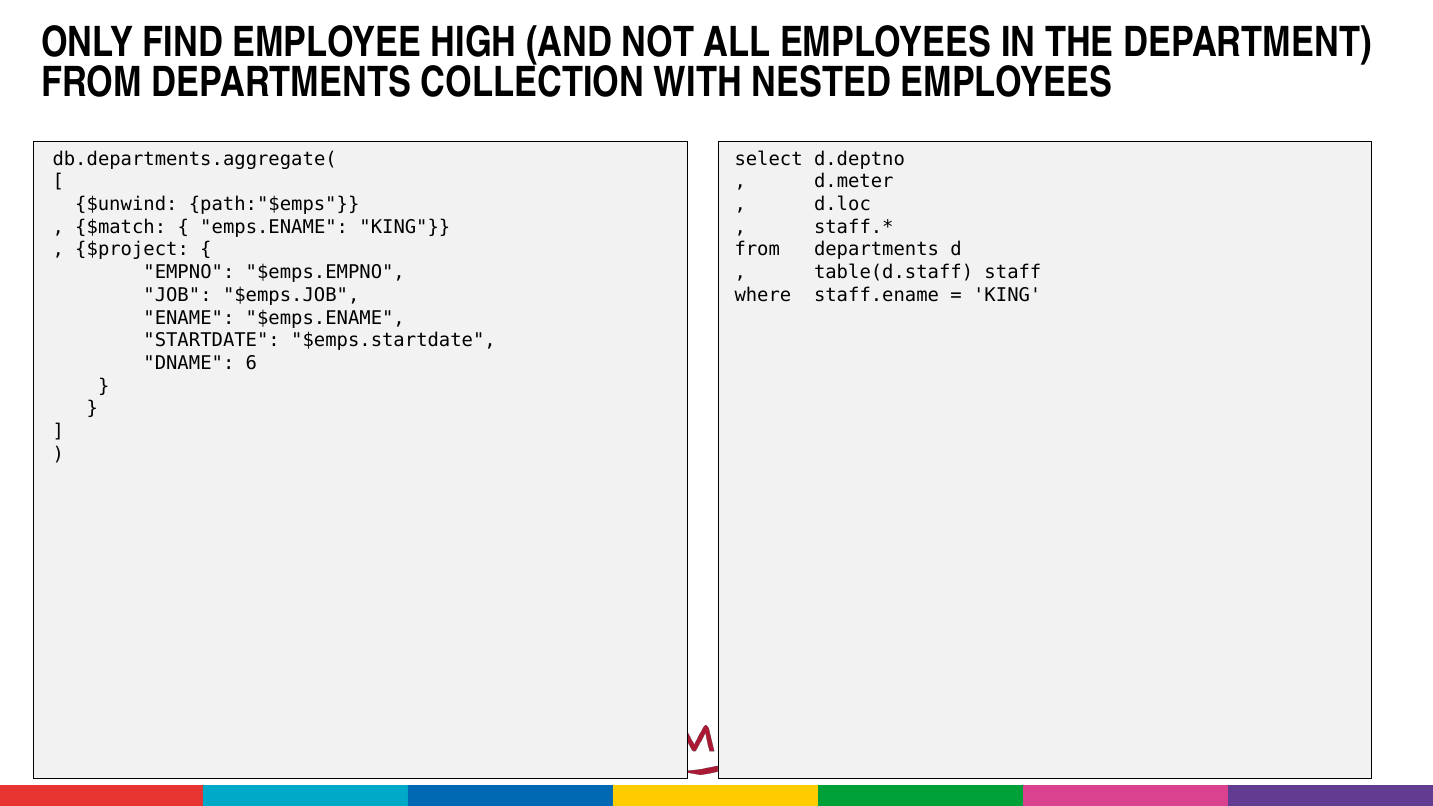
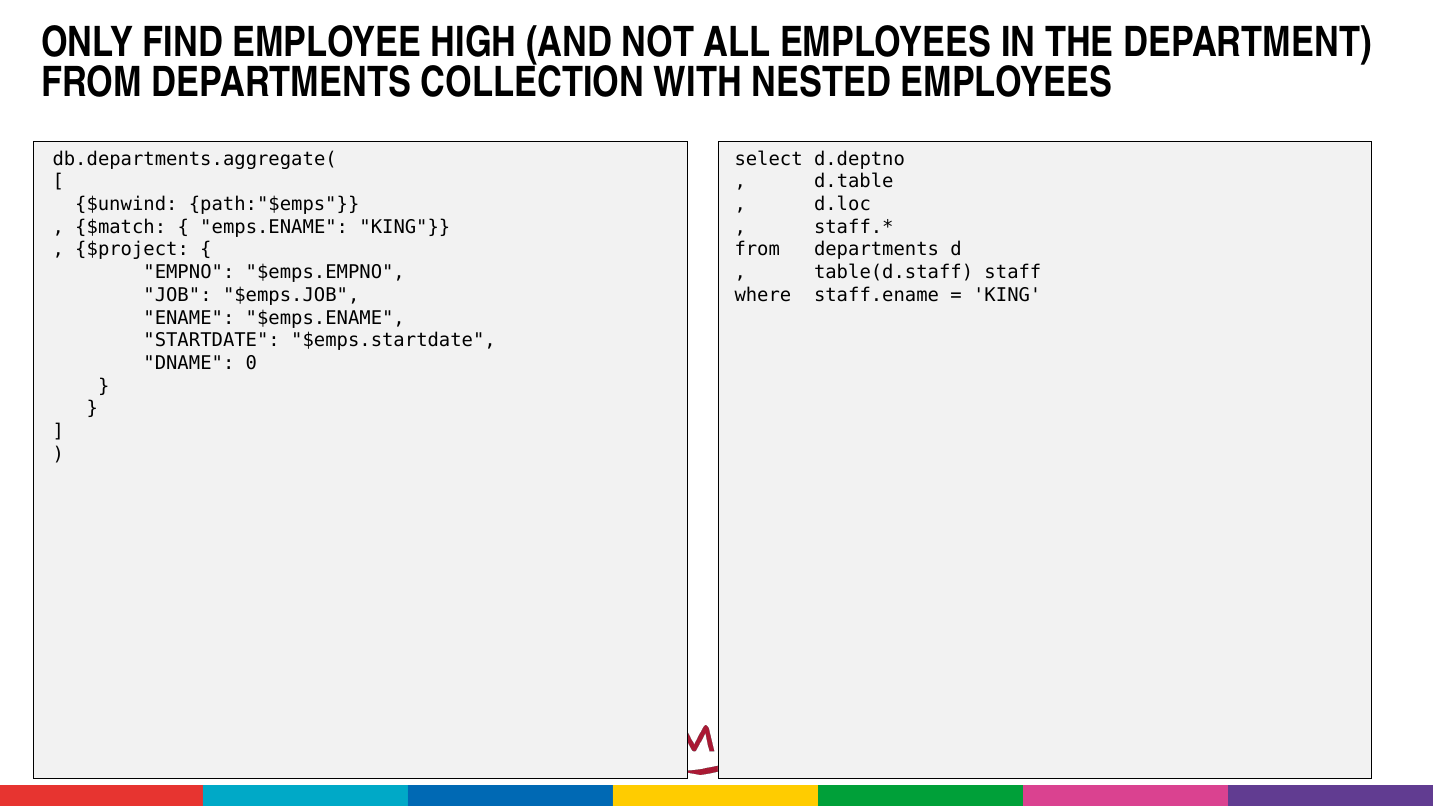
d.meter: d.meter -> d.table (854, 182)
6: 6 -> 0 (251, 363)
